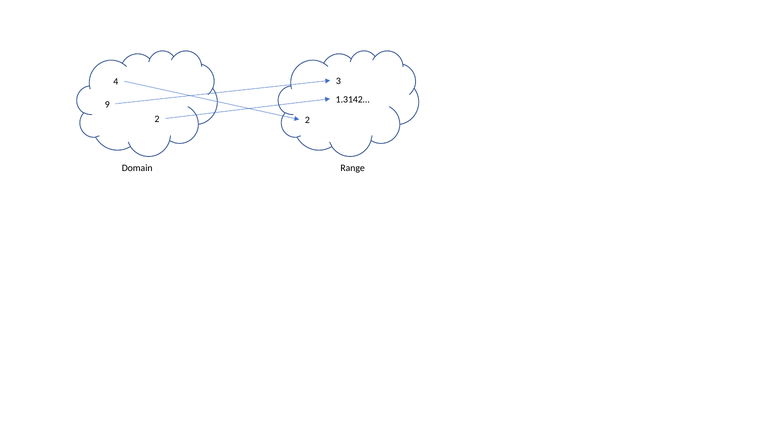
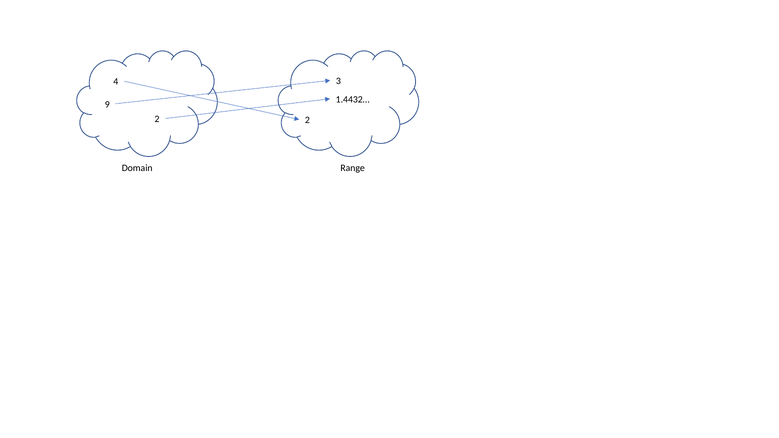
1.3142…: 1.3142… -> 1.4432… (353, 99)
